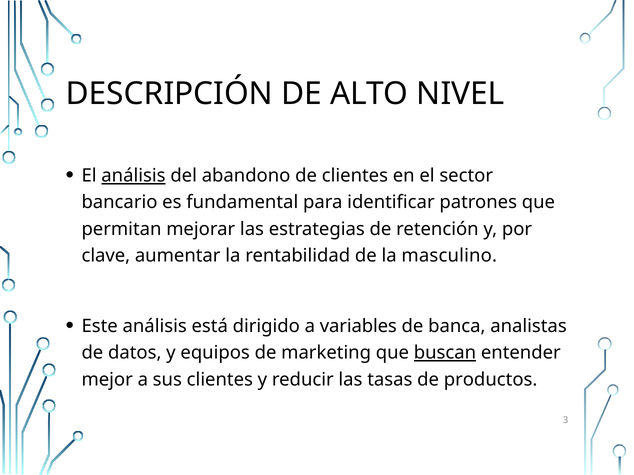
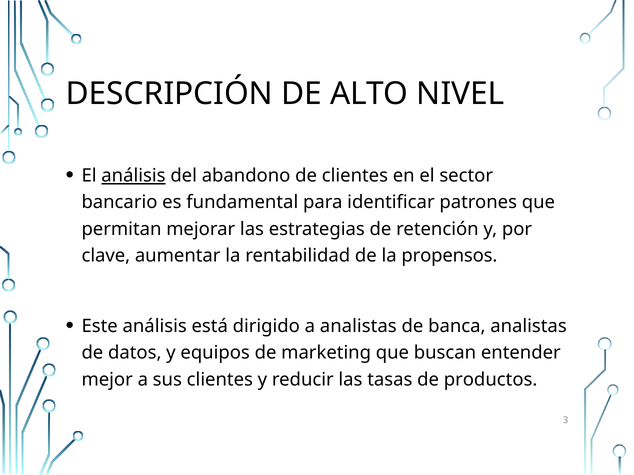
masculino: masculino -> propensos (449, 256)
a variables: variables -> analistas (358, 327)
buscan underline: present -> none (445, 353)
